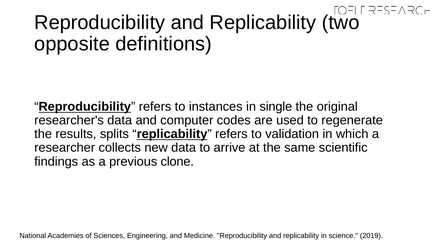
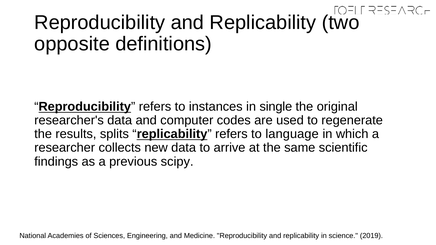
validation: validation -> language (292, 134)
clone: clone -> scipy (177, 162)
